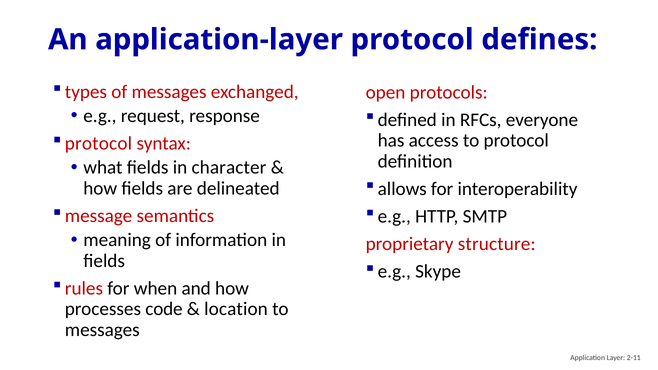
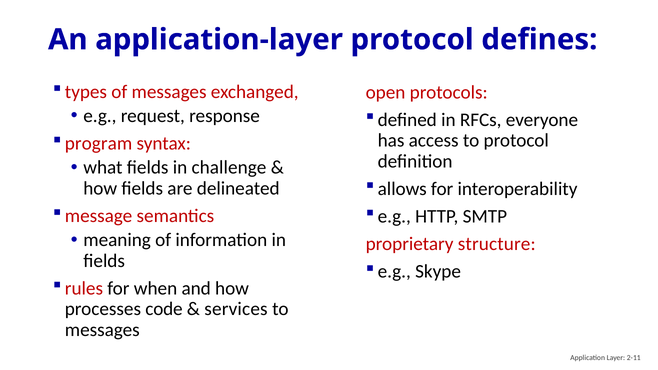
protocol: protocol -> program (99, 143)
character: character -> challenge (229, 168)
location: location -> services (236, 309)
